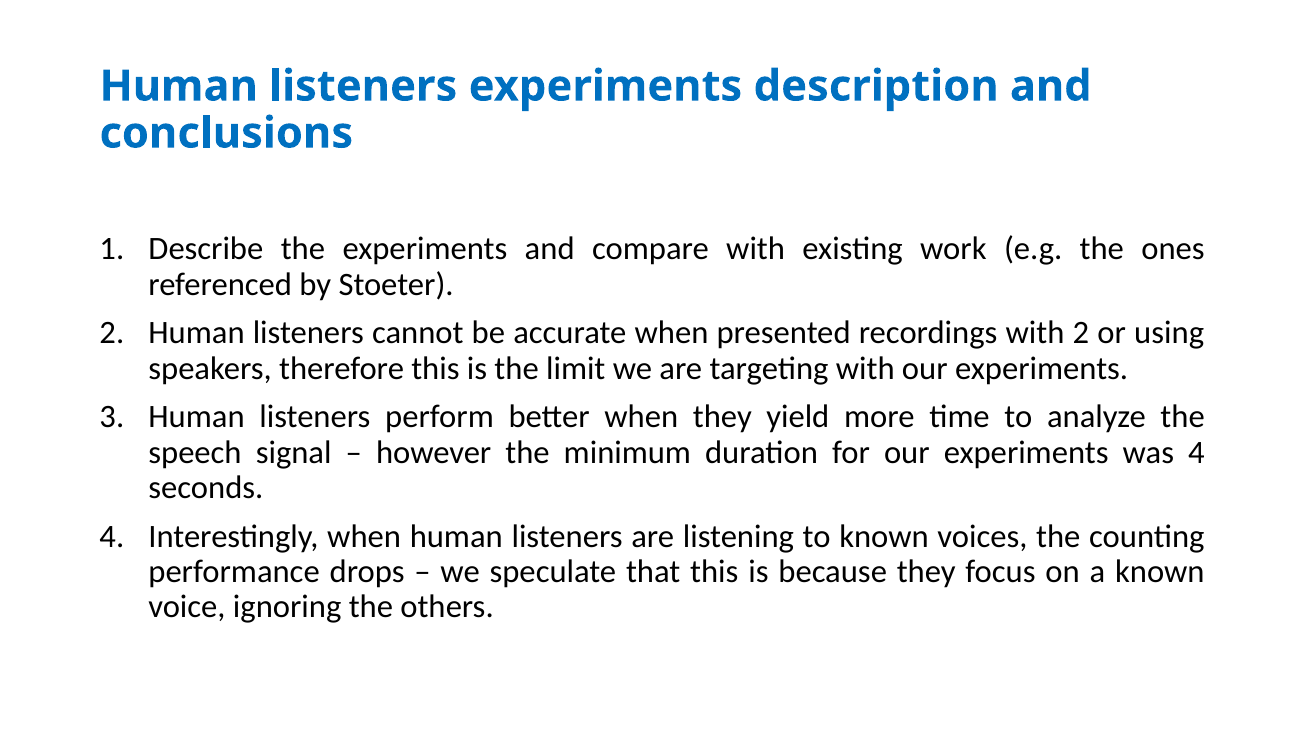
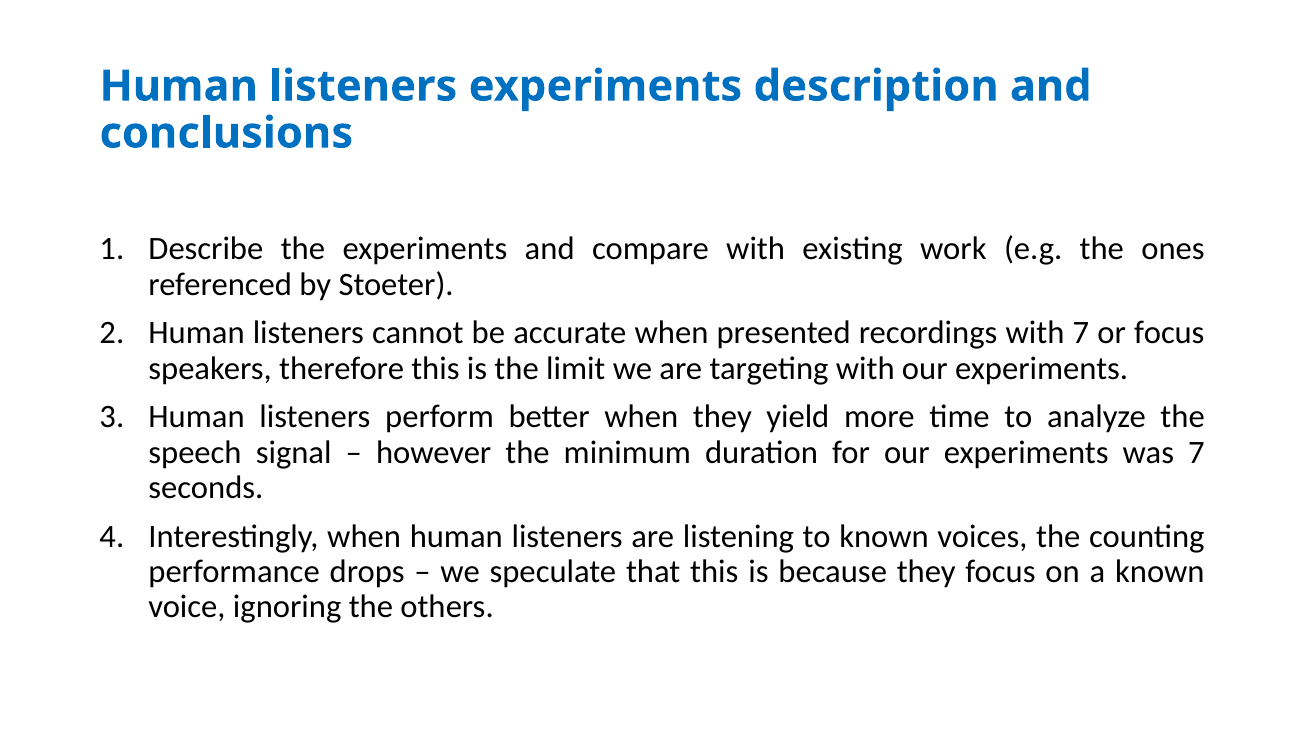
with 2: 2 -> 7 (1081, 333)
or using: using -> focus (1169, 333)
was 4: 4 -> 7 (1196, 452)
